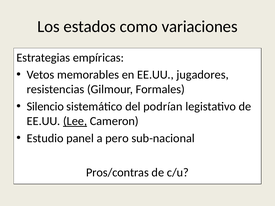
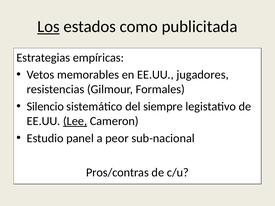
Los underline: none -> present (48, 27)
variaciones: variaciones -> publicitada (200, 27)
podrían: podrían -> siempre (163, 107)
pero: pero -> peor (117, 138)
